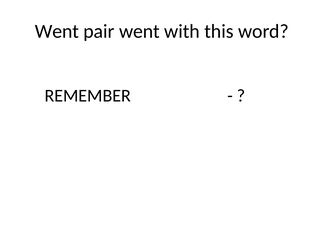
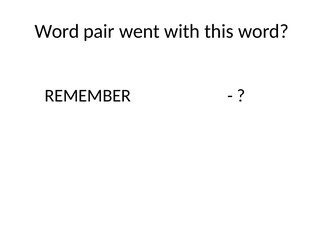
Went: Went -> Word (57, 31)
